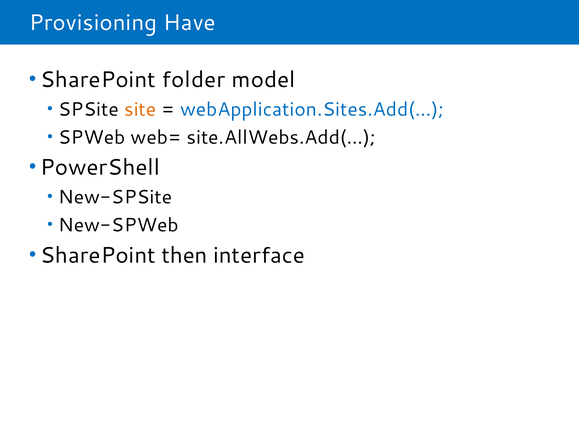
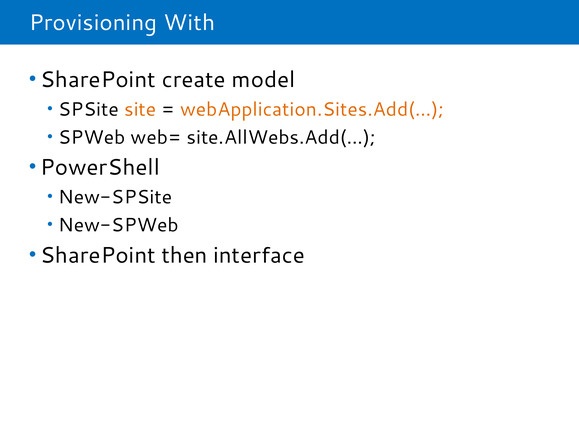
Have: Have -> With (189, 23)
folder: folder -> create (194, 80)
webApplication.Sites.Add(… colour: blue -> orange (312, 109)
